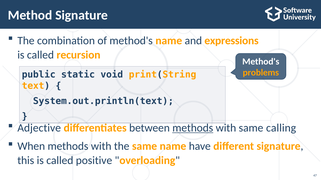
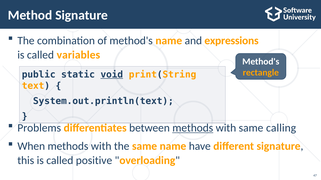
recursion: recursion -> variables (78, 55)
problems: problems -> rectangle (261, 73)
void underline: none -> present (112, 75)
Adjective: Adjective -> Problems (39, 128)
